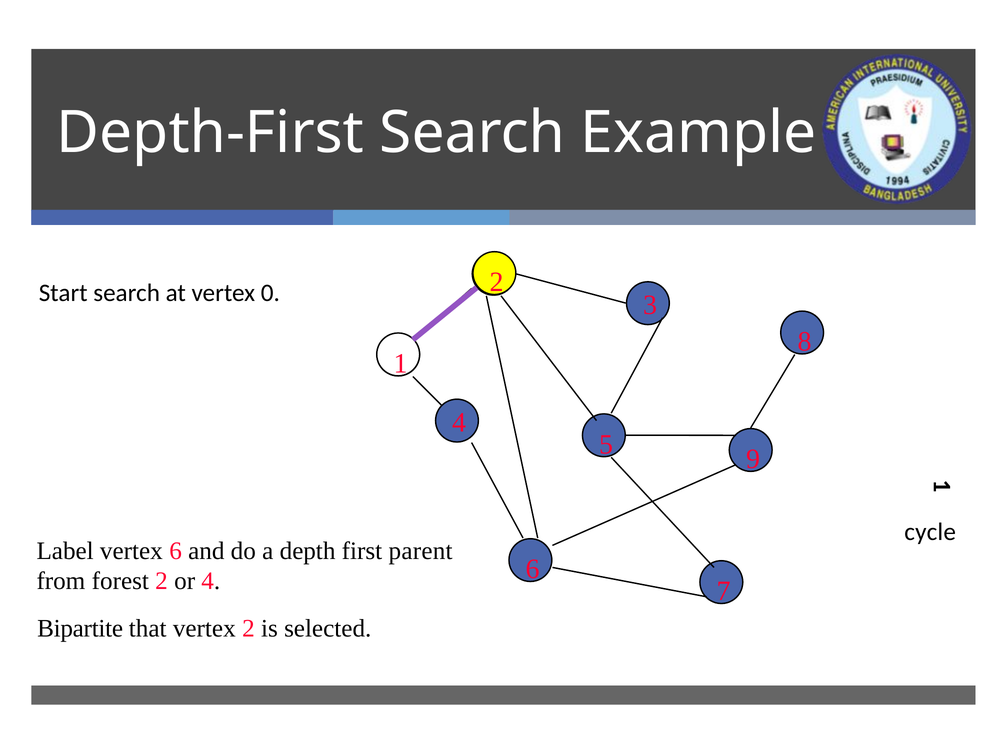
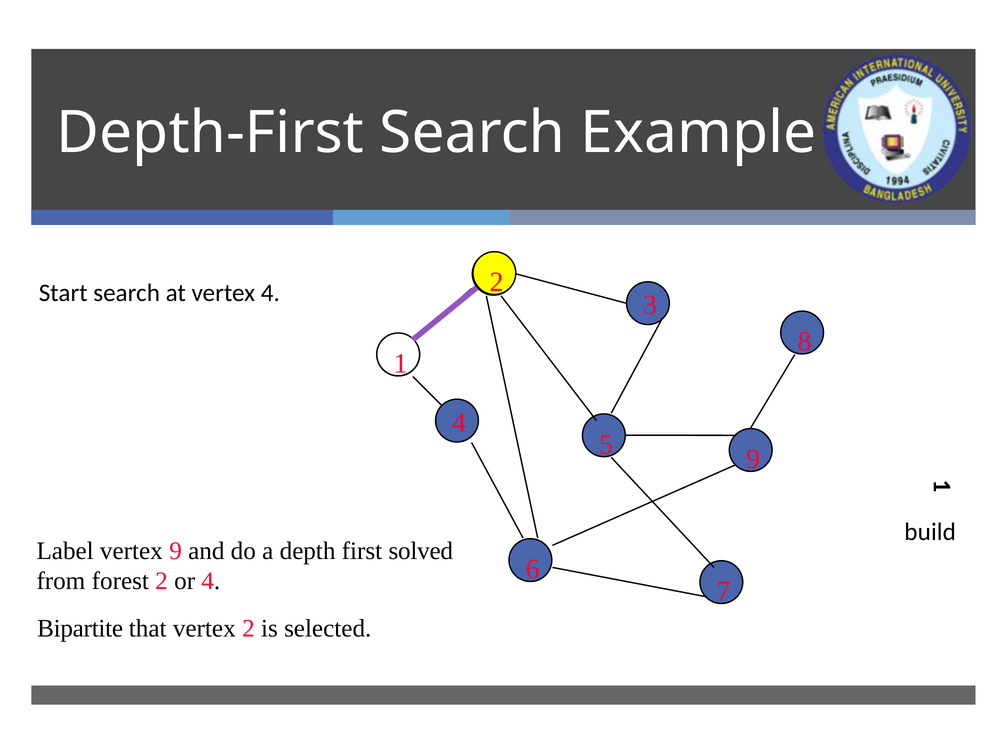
vertex 0: 0 -> 4 (270, 293)
cycle: cycle -> build (930, 532)
vertex 6: 6 -> 9 (176, 551)
parent: parent -> solved (421, 551)
